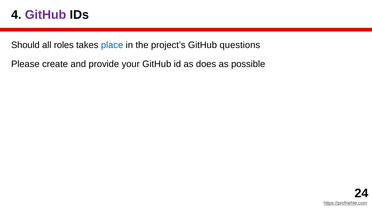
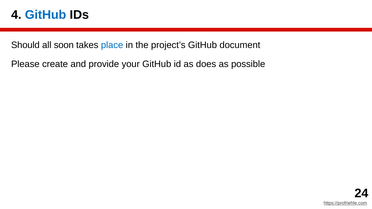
GitHub colour: purple -> blue (46, 15)
roles: roles -> soon (64, 45)
questions: questions -> document (240, 45)
